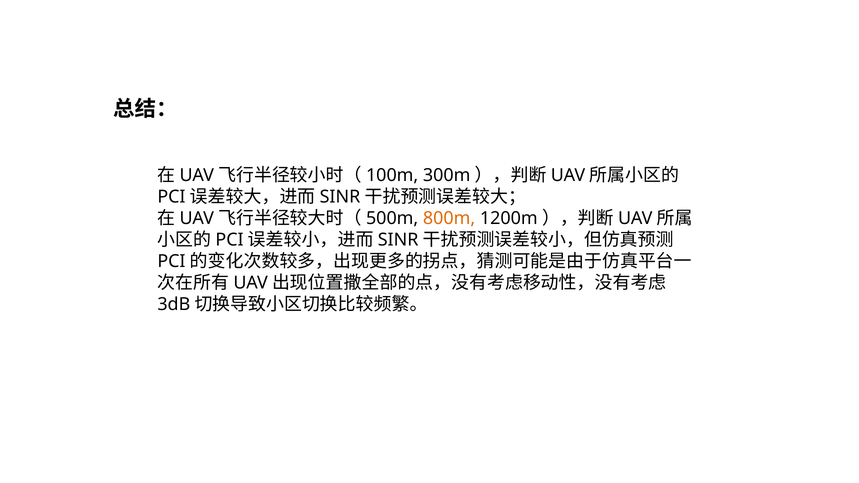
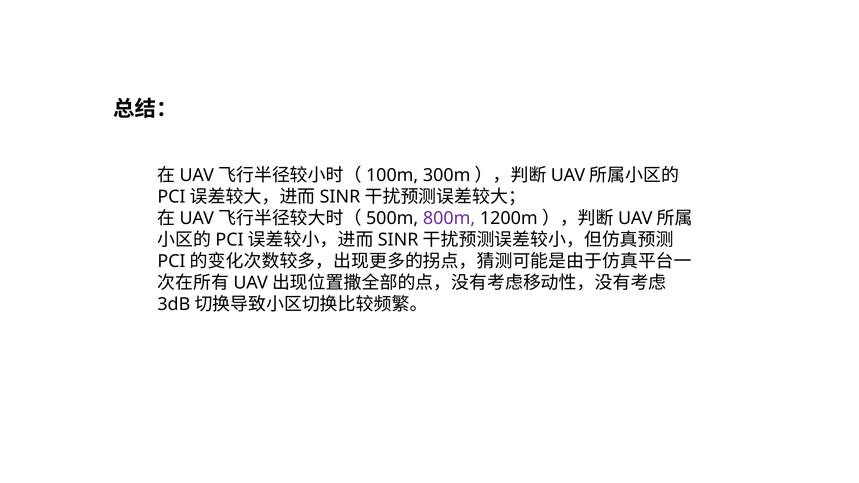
800m colour: orange -> purple (449, 218)
